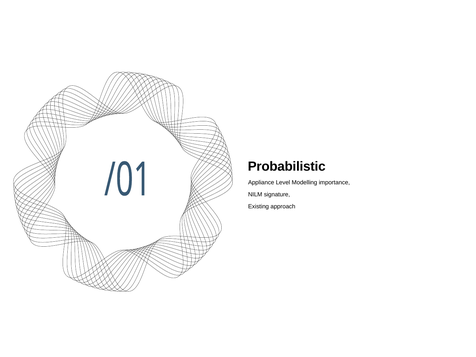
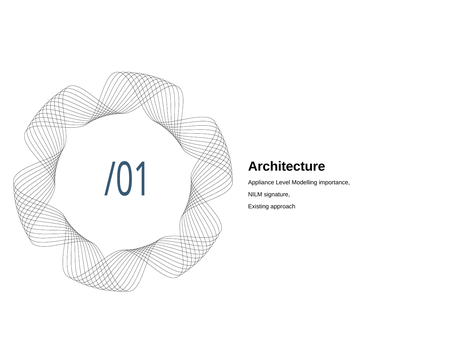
Probabilistic: Probabilistic -> Architecture (287, 166)
